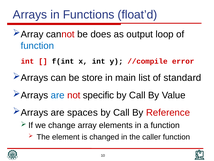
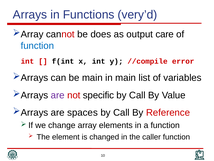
float’d: float’d -> very’d (137, 15)
loop: loop -> care (165, 34)
be store: store -> main (92, 78)
standard: standard -> variables (182, 78)
are colour: blue -> purple (58, 95)
